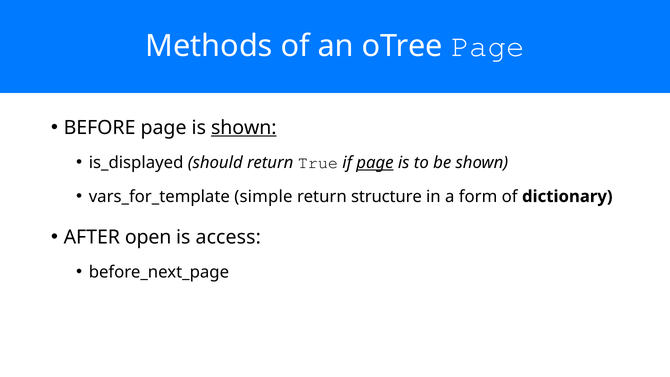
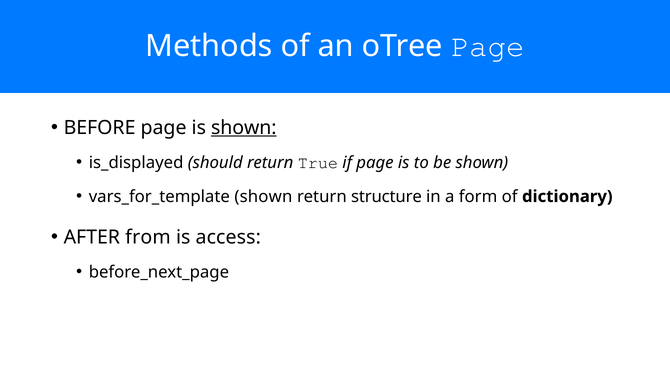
page underline: present -> none (375, 163)
vars_for_template simple: simple -> shown (263, 196)
open: open -> from (148, 237)
